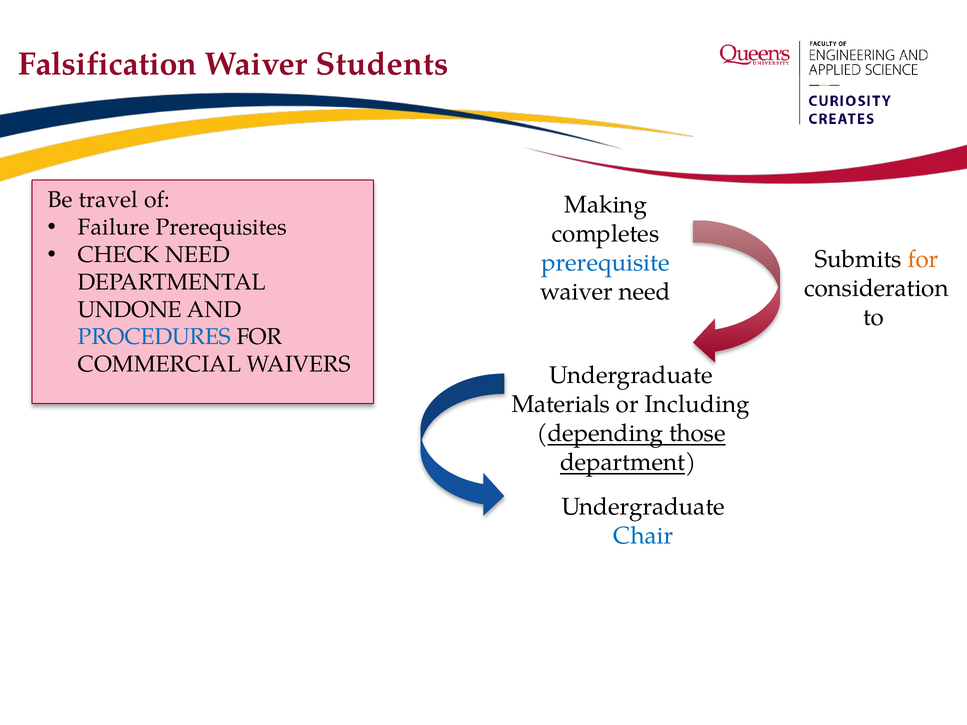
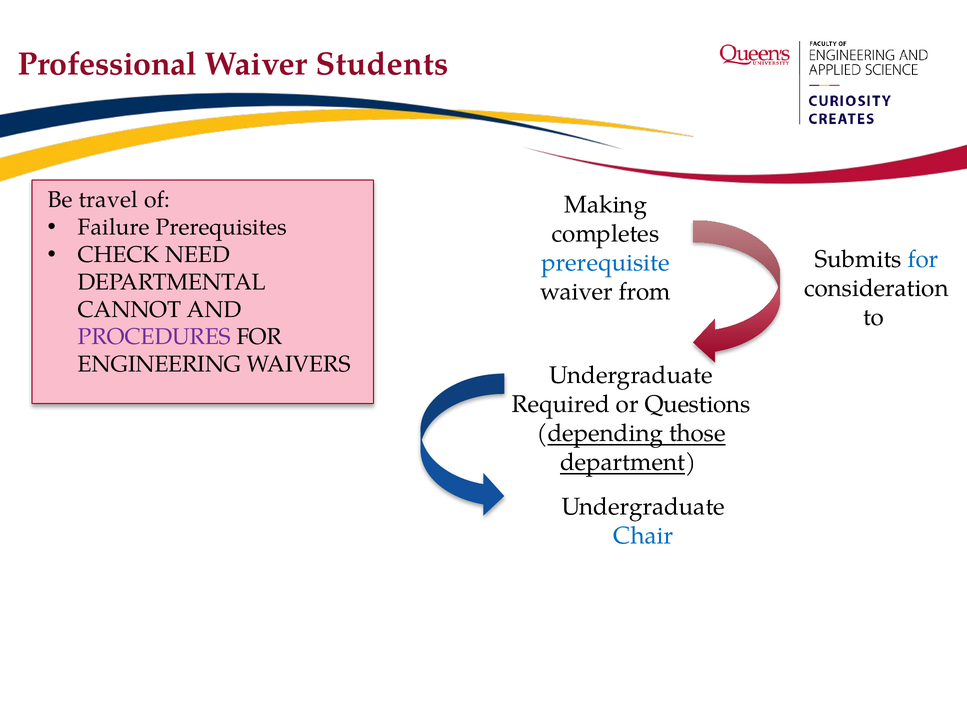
Falsification: Falsification -> Professional (107, 64)
for colour: orange -> blue (923, 259)
waiver need: need -> from (645, 292)
UNDONE: UNDONE -> CANNOT (130, 310)
PROCEDURES colour: blue -> purple (154, 337)
COMMERCIAL: COMMERCIAL -> ENGINEERING (160, 364)
Materials: Materials -> Required (561, 404)
Including: Including -> Questions (697, 404)
